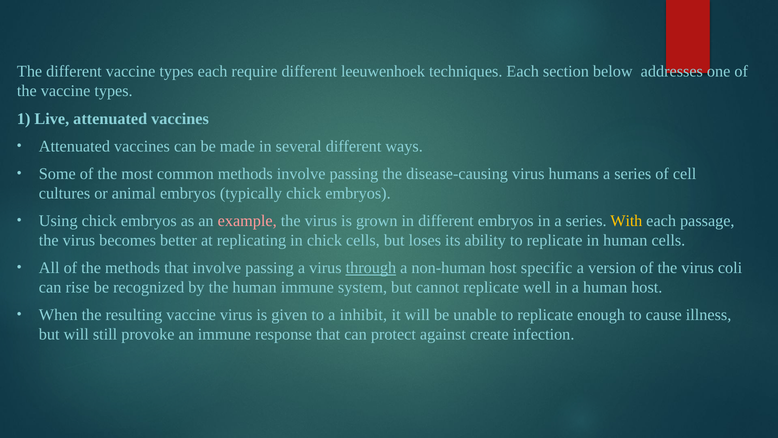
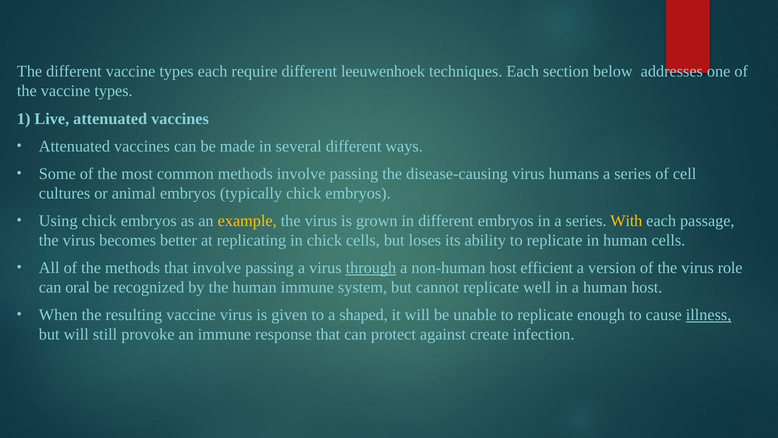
example colour: pink -> yellow (247, 221)
specific: specific -> efficient (547, 268)
coli: coli -> role (730, 268)
rise: rise -> oral (78, 287)
inhibit: inhibit -> shaped (364, 315)
illness underline: none -> present (709, 315)
